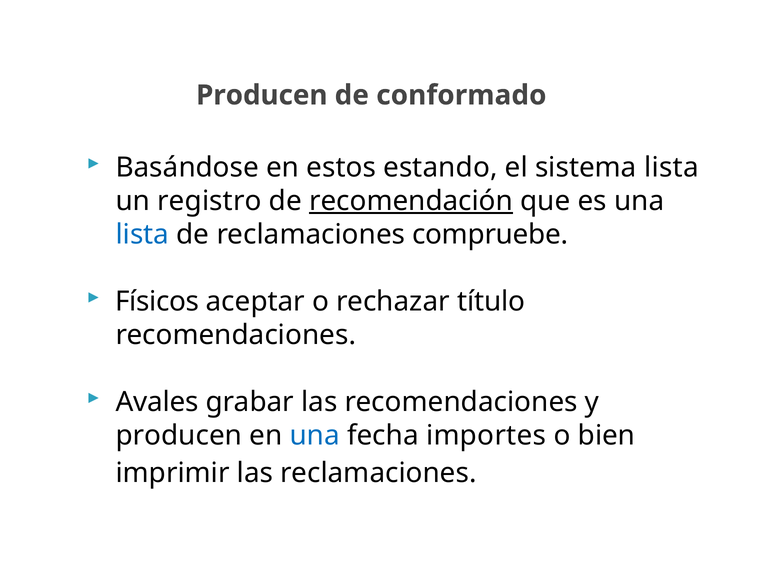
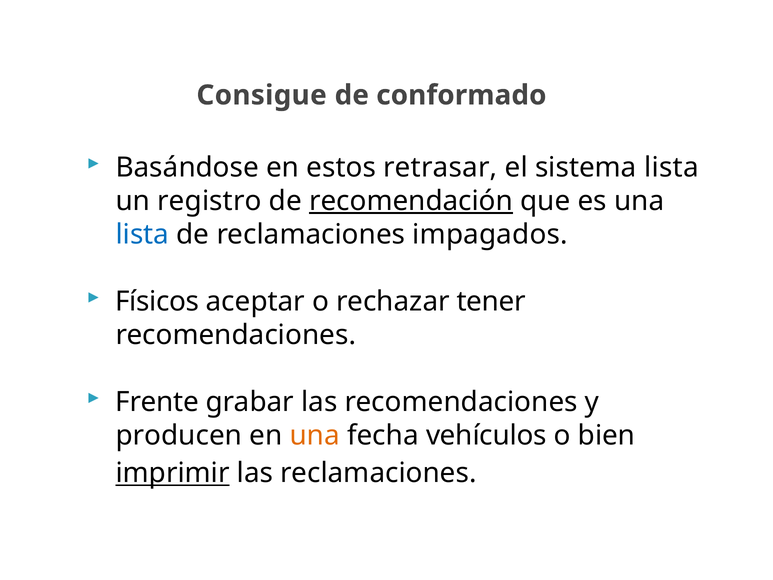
Producen: Producen -> Consigue (262, 95)
estando: estando -> retrasar (440, 167)
compruebe: compruebe -> impagados (490, 234)
título: título -> tener (491, 301)
Avales: Avales -> Frente (157, 402)
una colour: blue -> orange (315, 435)
importes: importes -> vehículos (486, 435)
imprimir underline: none -> present (173, 473)
